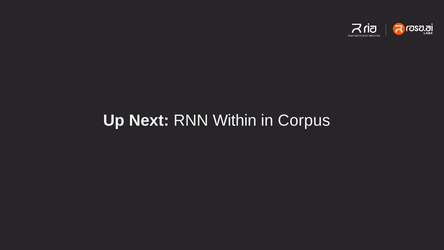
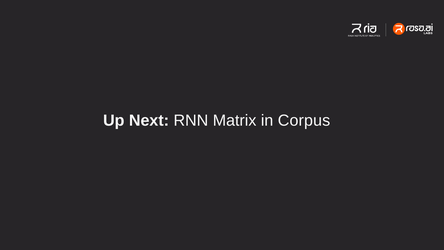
Within: Within -> Matrix (235, 120)
